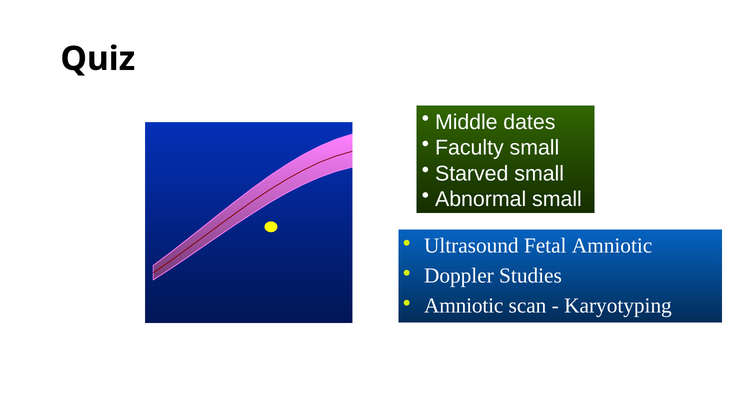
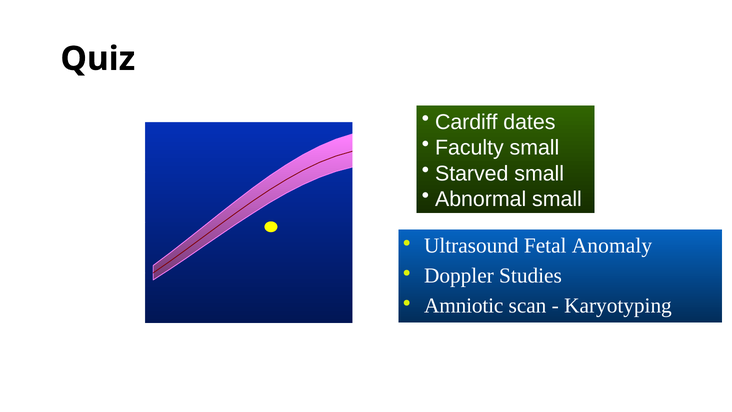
Middle: Middle -> Cardiff (466, 122)
Fetal Amniotic: Amniotic -> Anomaly (612, 246)
